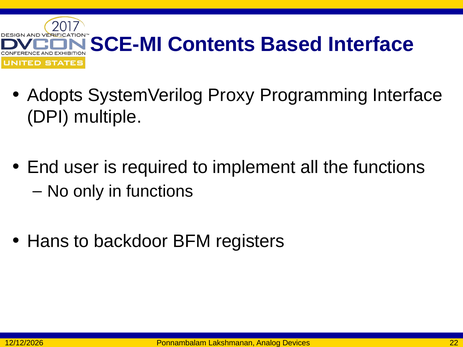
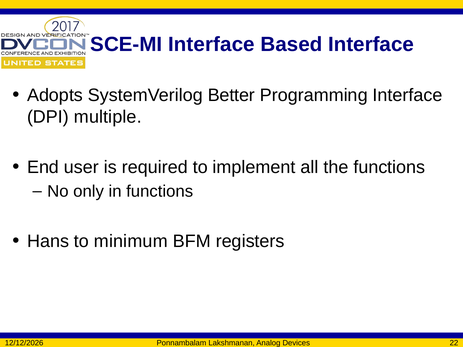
SCE-MI Contents: Contents -> Interface (211, 44)
Proxy: Proxy -> Better (231, 95)
backdoor: backdoor -> minimum (131, 241)
